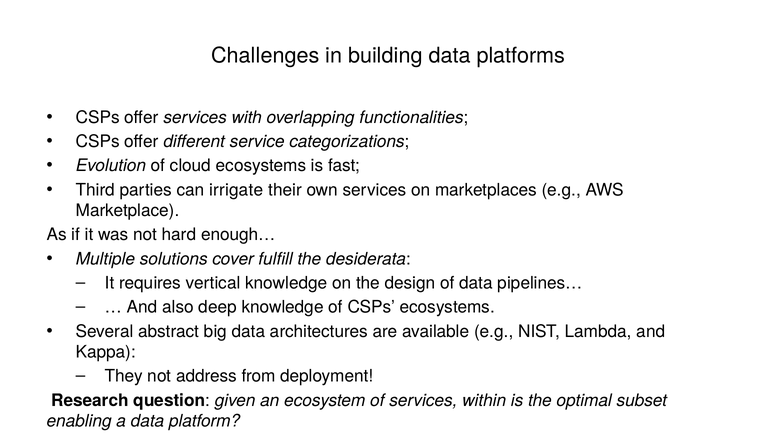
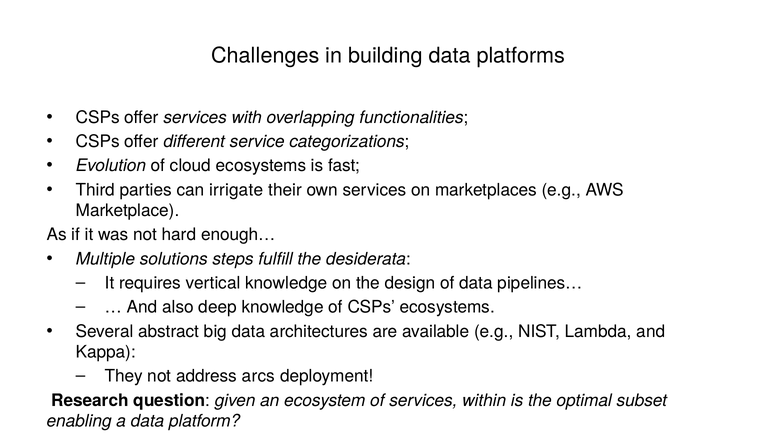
cover: cover -> steps (233, 259)
from: from -> arcs (258, 376)
